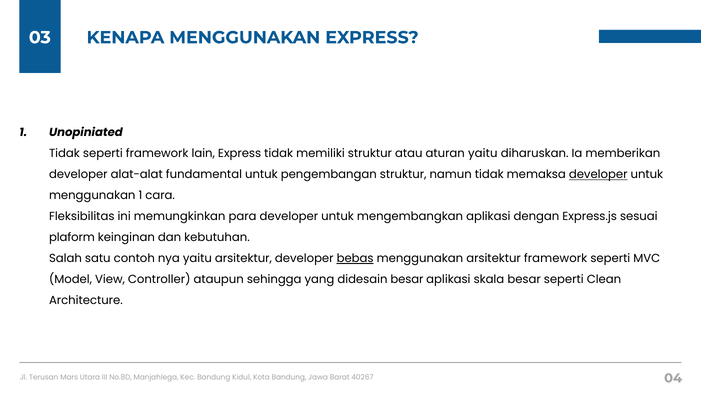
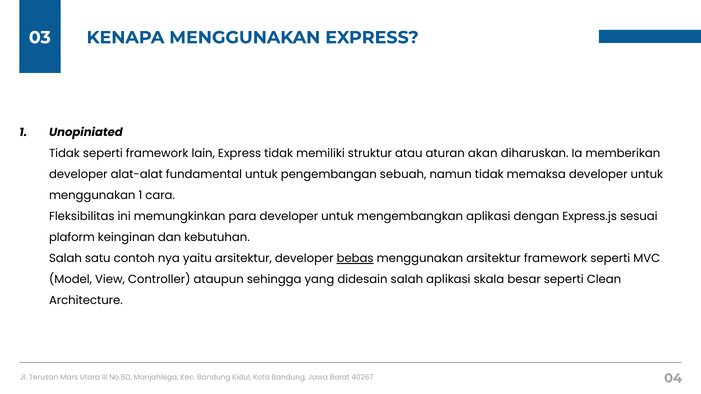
aturan yaitu: yaitu -> akan (483, 154)
pengembangan struktur: struktur -> sebuah (403, 175)
developer underline: present -> none (598, 175)
didesain besar: besar -> salah (407, 280)
